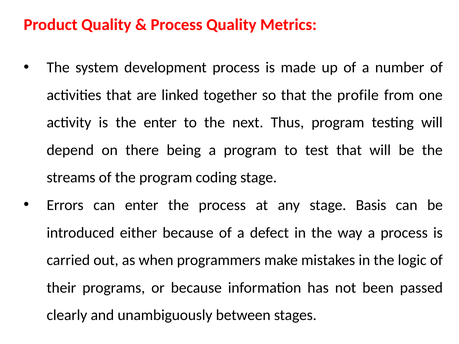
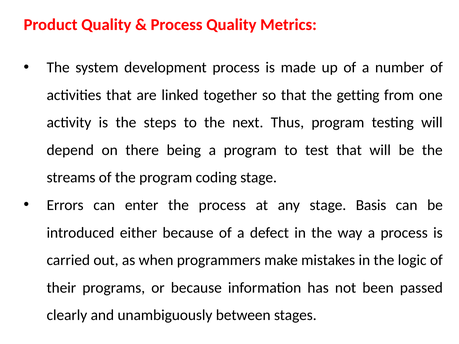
profile: profile -> getting (358, 95)
the enter: enter -> steps (160, 123)
